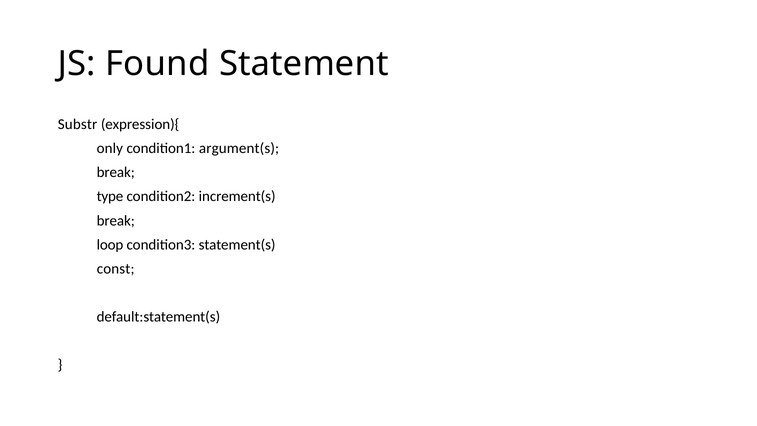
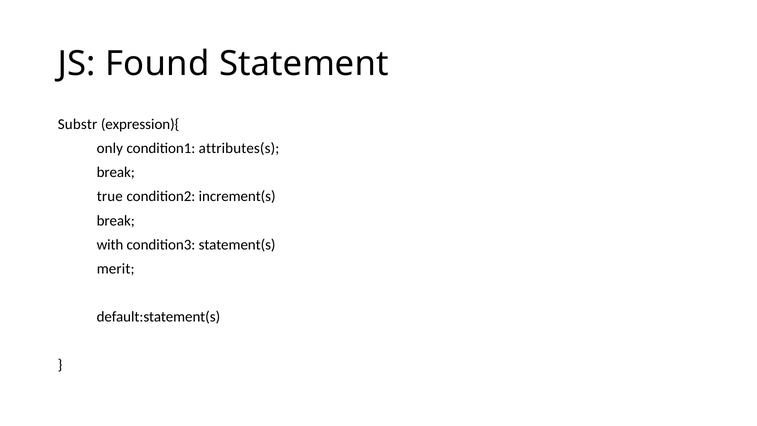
argument(s: argument(s -> attributes(s (239, 148)
type: type -> true (110, 196)
loop: loop -> with (110, 245)
const: const -> merit (116, 269)
